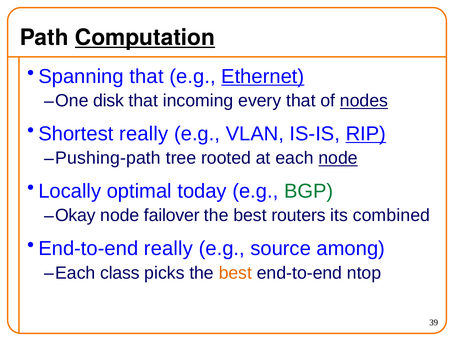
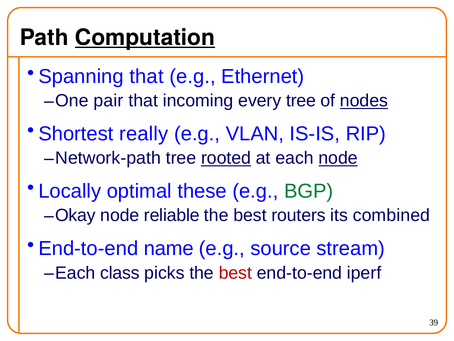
Ethernet underline: present -> none (263, 76)
disk: disk -> pair (109, 101)
every that: that -> tree (301, 101)
RIP underline: present -> none (366, 134)
Pushing-path: Pushing-path -> Network-path (108, 158)
rooted underline: none -> present (226, 158)
today: today -> these (202, 191)
failover: failover -> reliable (172, 215)
End-to-end really: really -> name (169, 248)
among: among -> stream (351, 248)
best colour: orange -> red (235, 272)
ntop: ntop -> iperf (364, 272)
